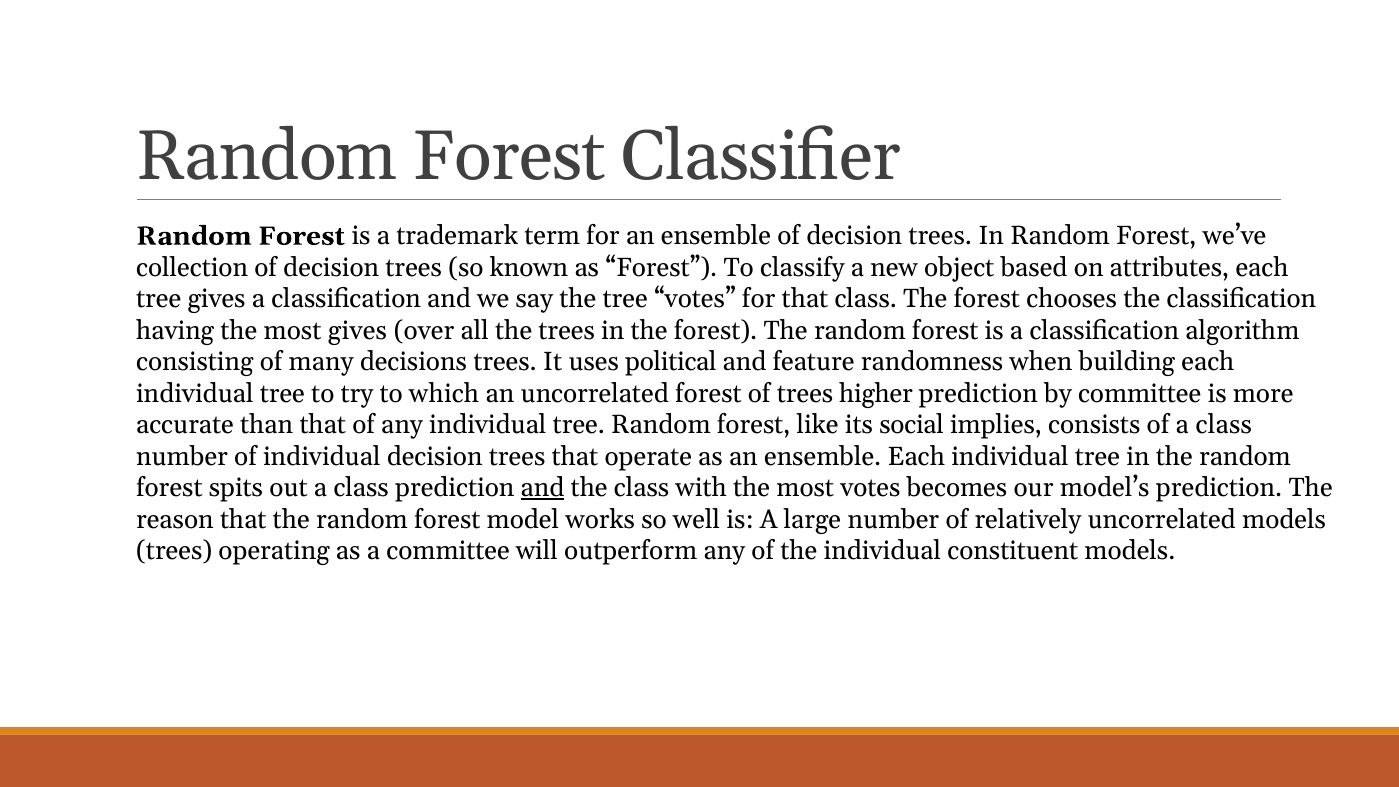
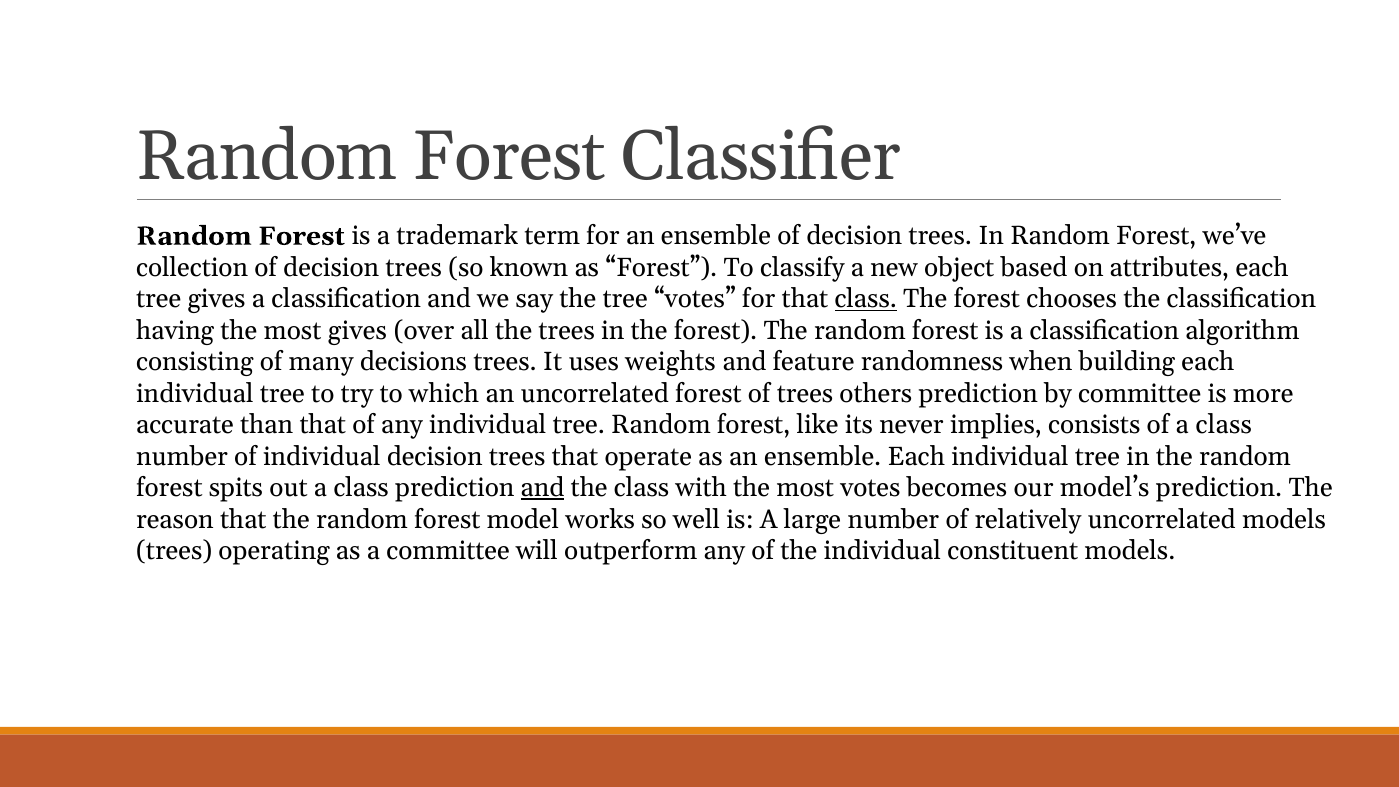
class underline: none -> present (866, 299)
political: political -> weights (671, 362)
higher: higher -> others (876, 393)
social: social -> never (912, 425)
